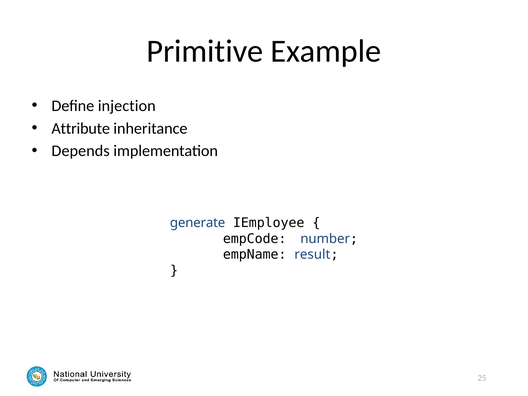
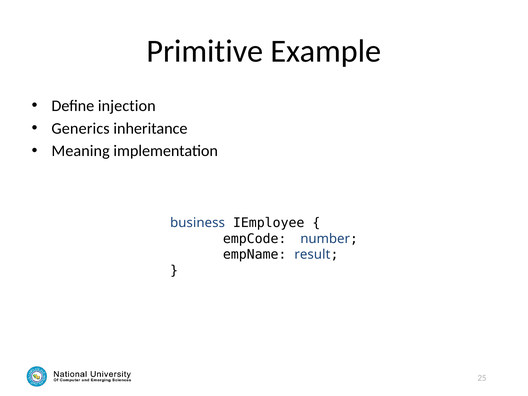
Attribute: Attribute -> Generics (81, 128)
Depends: Depends -> Meaning (81, 151)
generate: generate -> business (198, 223)
